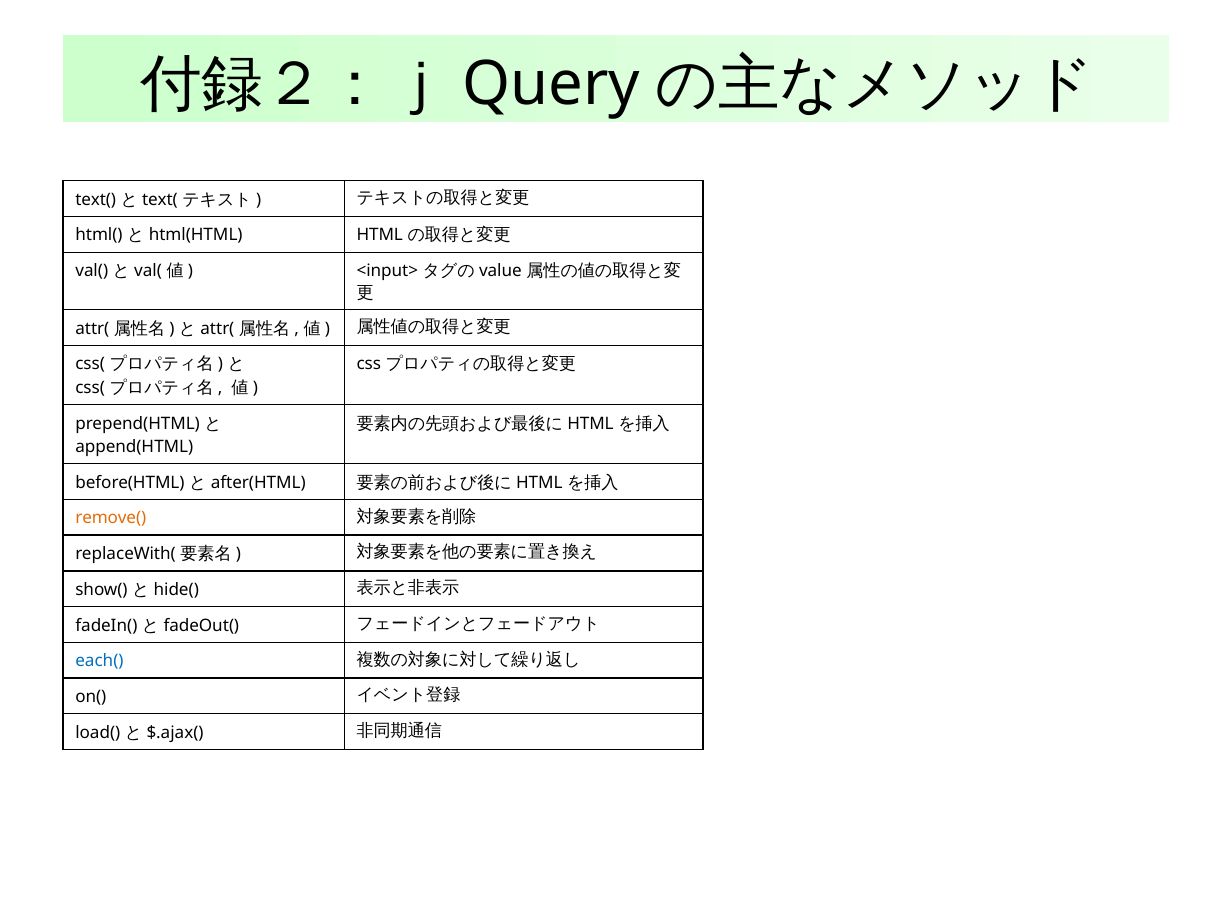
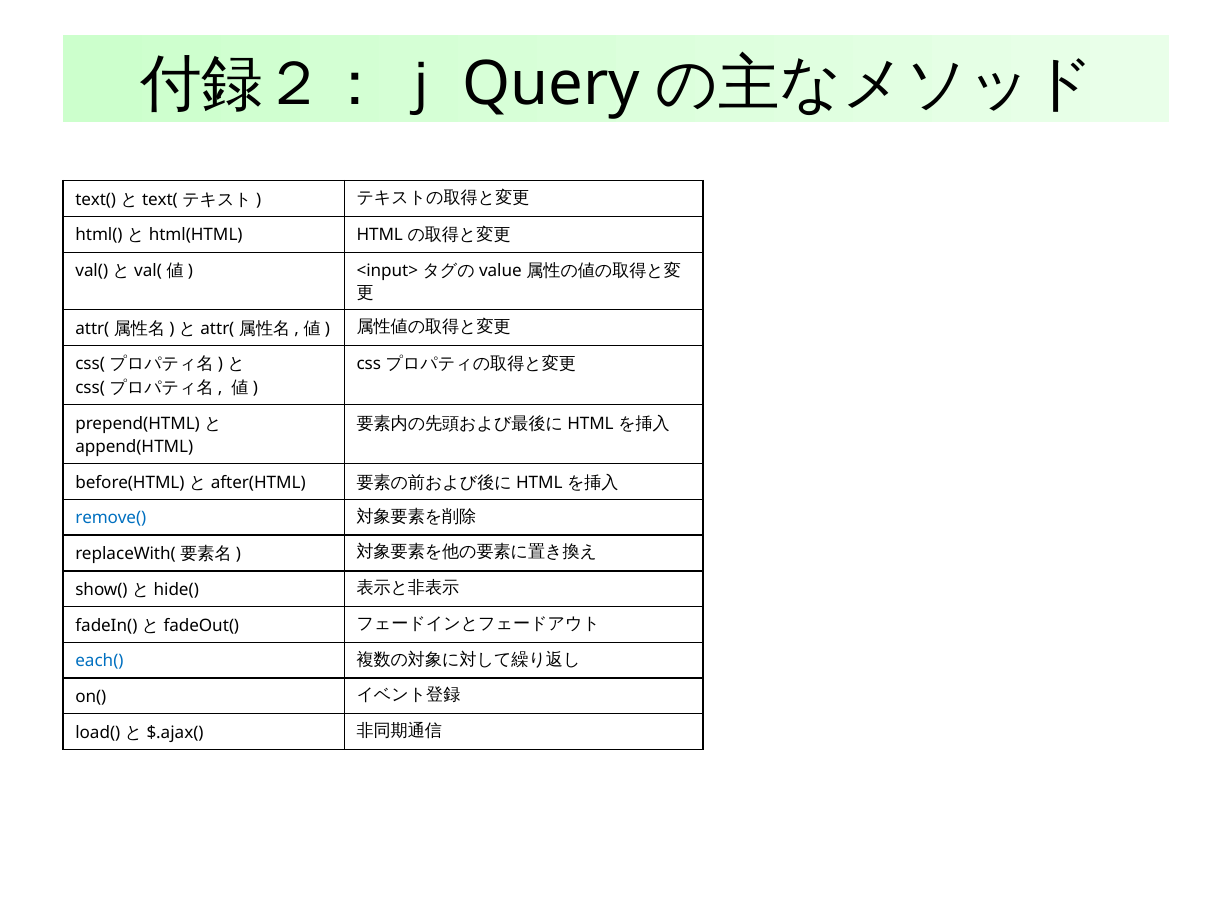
remove( colour: orange -> blue (111, 518)
